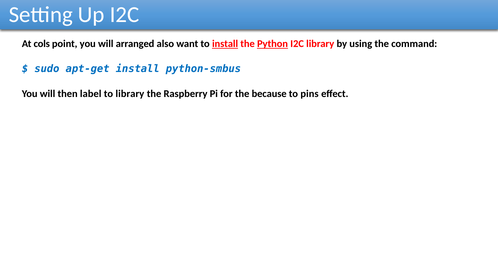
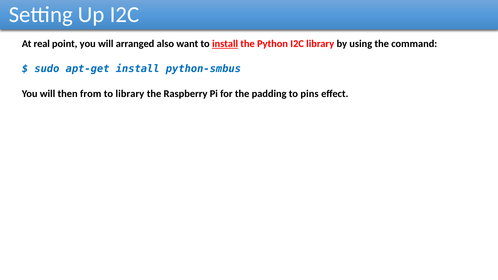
cols: cols -> real (42, 44)
Python underline: present -> none (273, 44)
label: label -> from (91, 94)
because: because -> padding (269, 94)
